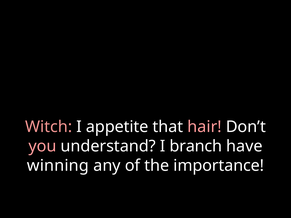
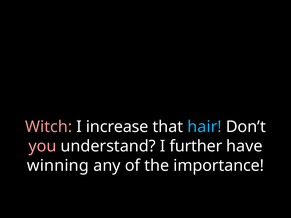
appetite: appetite -> increase (117, 127)
hair colour: pink -> light blue (205, 127)
branch: branch -> further (196, 146)
